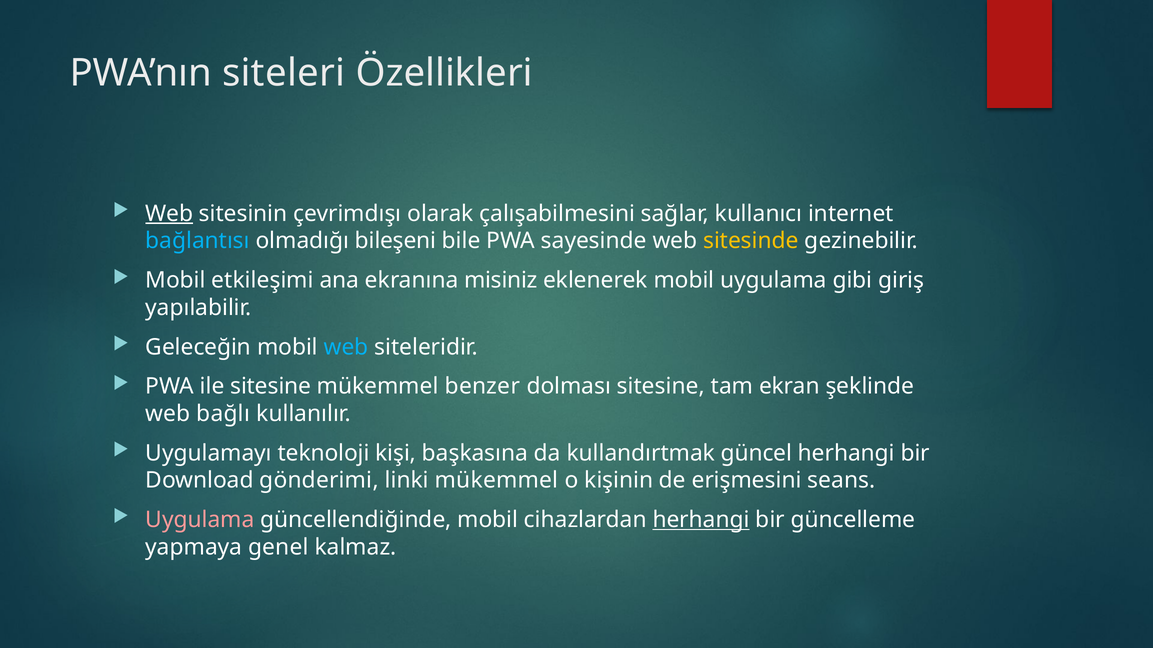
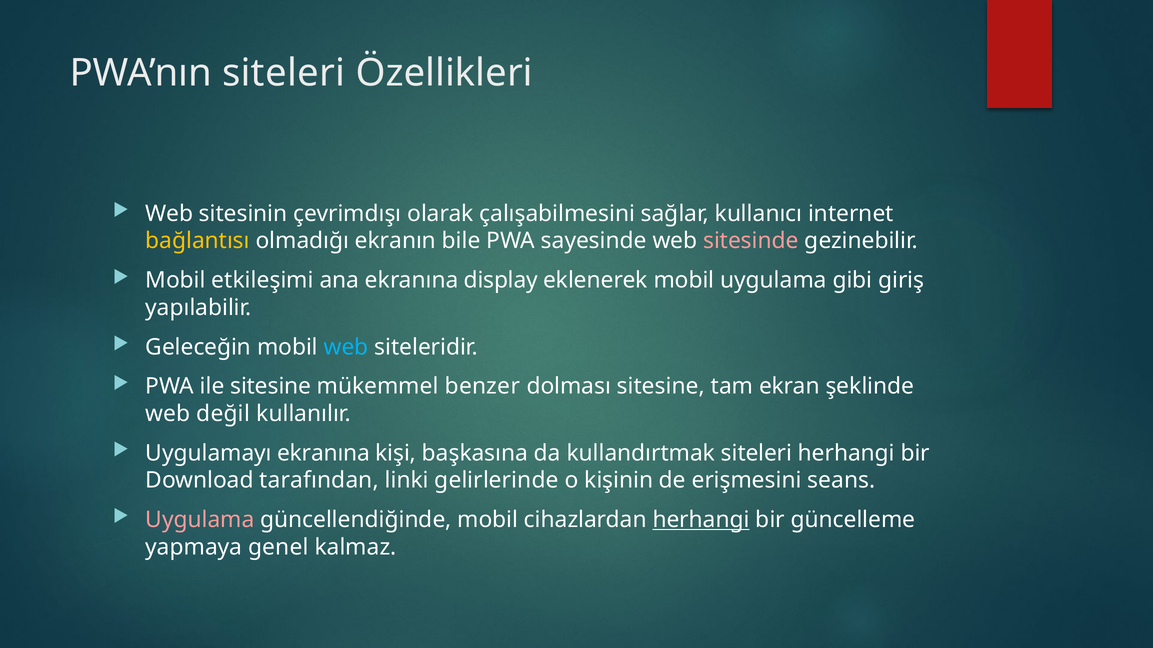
Web underline: present -> none (169, 214)
bağlantısı colour: light blue -> yellow (198, 241)
bileşeni: bileşeni -> ekranın (396, 241)
sitesinde colour: yellow -> pink (751, 241)
misiniz: misiniz -> display (501, 281)
bağlı: bağlı -> değil (223, 414)
Uygulamayı teknoloji: teknoloji -> ekranına (324, 453)
kullandırtmak güncel: güncel -> siteleri (756, 453)
gönderimi: gönderimi -> tarafından (319, 481)
linki mükemmel: mükemmel -> gelirlerinde (497, 481)
